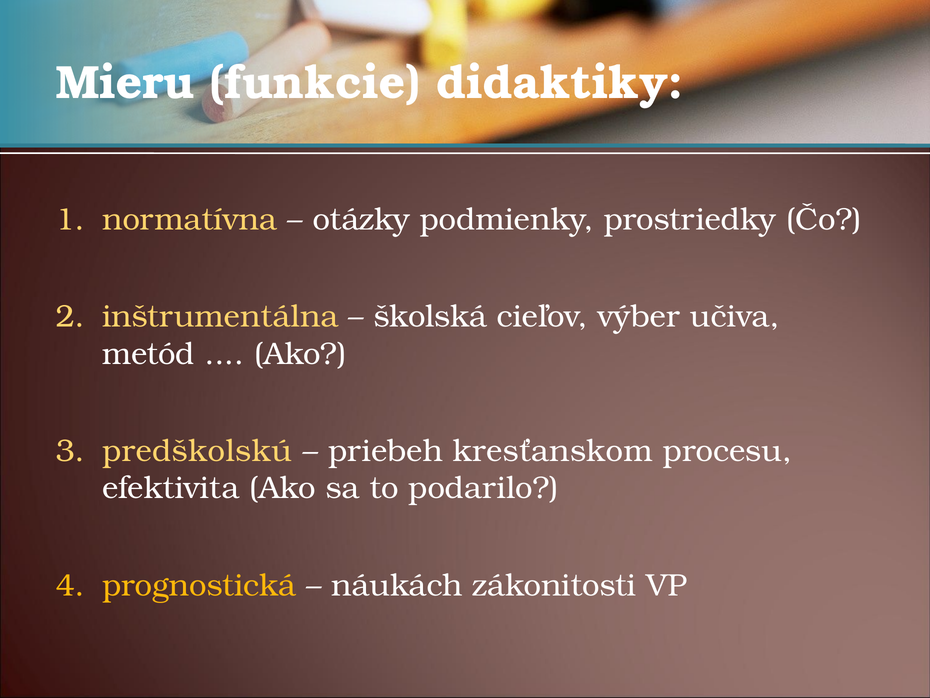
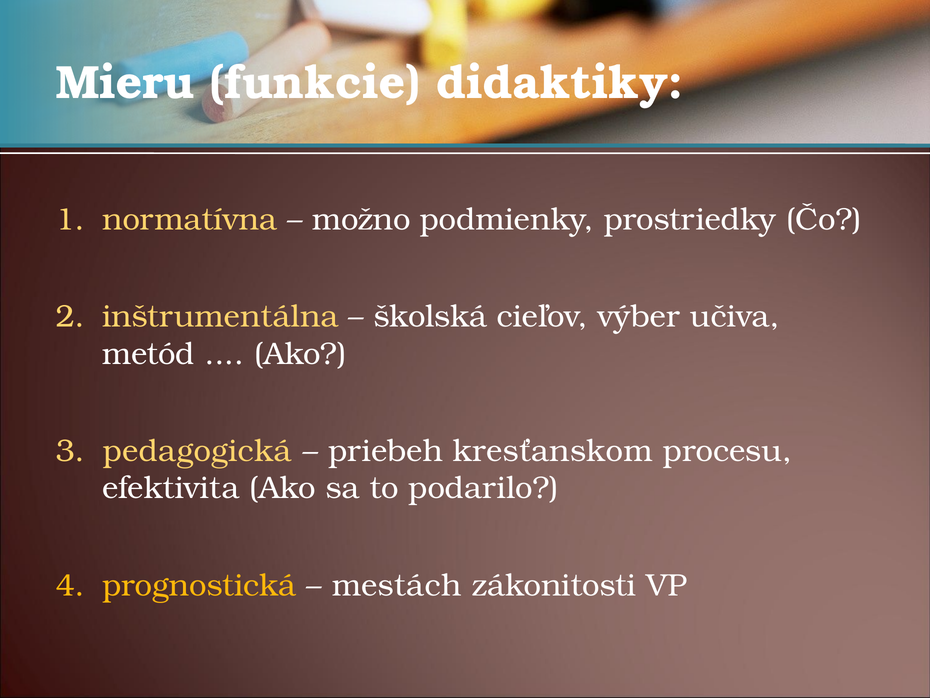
otázky: otázky -> možno (361, 219)
predškolskú: predškolskú -> pedagogická (197, 451)
náukách: náukách -> mestách (397, 585)
